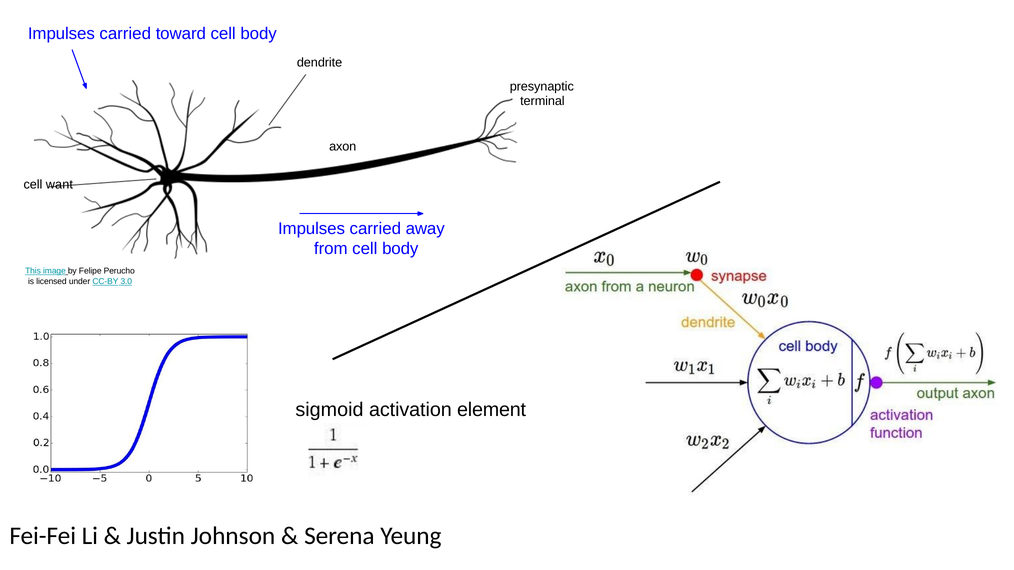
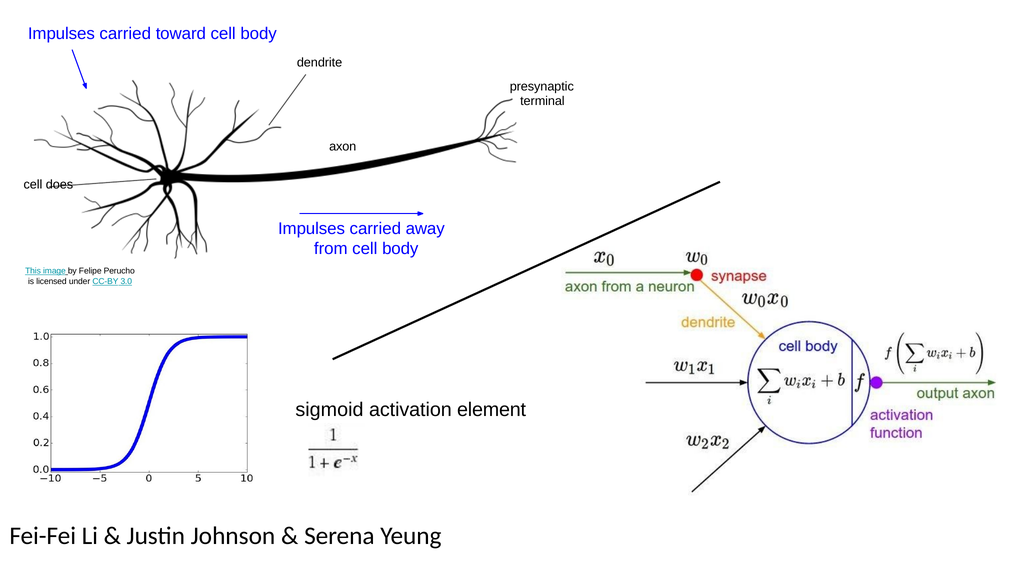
want: want -> does (59, 185)
